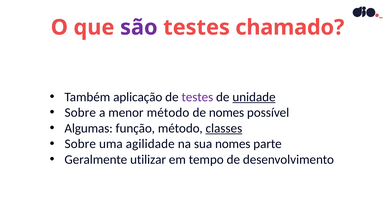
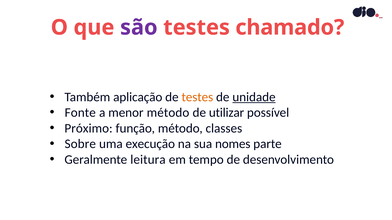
testes colour: purple -> orange (197, 97)
Sobre: Sobre -> Fonte (80, 113)
de nomes: nomes -> utilizar (227, 113)
Algumas: Algumas -> Próximo (89, 129)
classes underline: present -> none (224, 129)
agilidade: agilidade -> execução (150, 144)
utilizar: utilizar -> leitura (148, 160)
